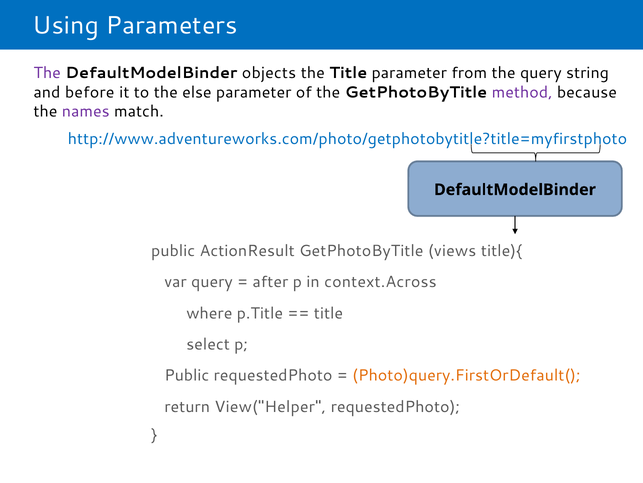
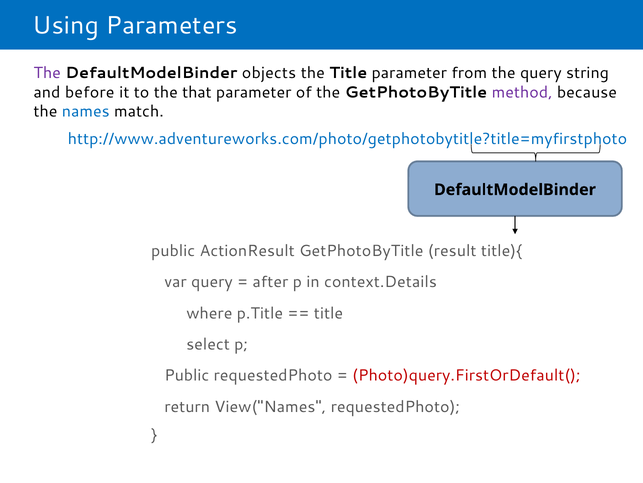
else: else -> that (197, 92)
names colour: purple -> blue (86, 111)
views: views -> result (452, 251)
context.Across: context.Across -> context.Details (380, 282)
Photo)query.FirstOrDefault( colour: orange -> red (466, 375)
View("Helper: View("Helper -> View("Names (270, 406)
